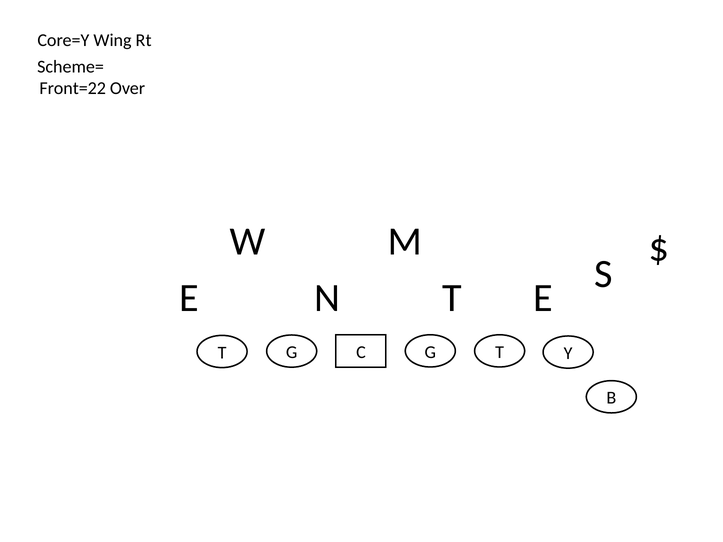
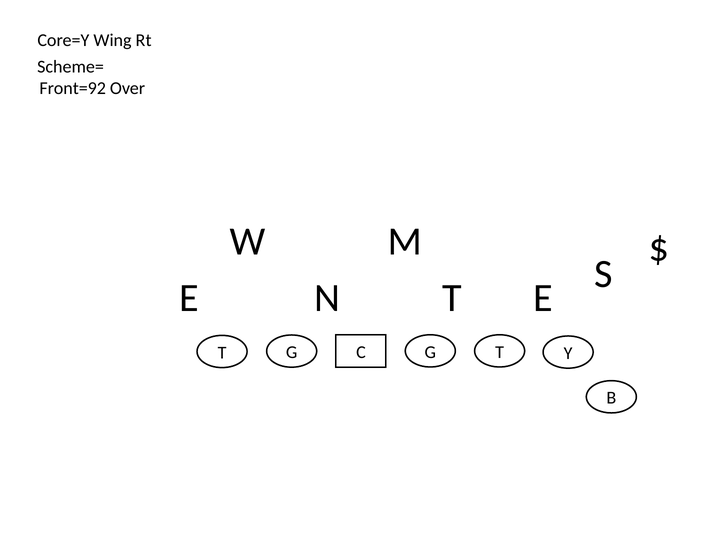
Front=22: Front=22 -> Front=92 (73, 88)
